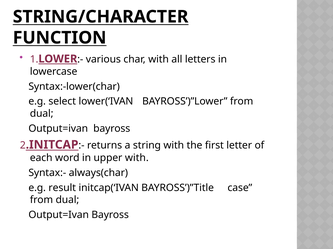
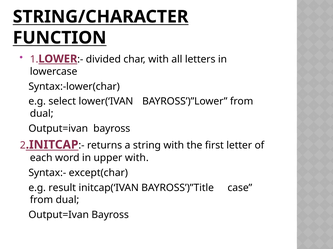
various: various -> divided (103, 59)
always(char: always(char -> except(char (98, 173)
